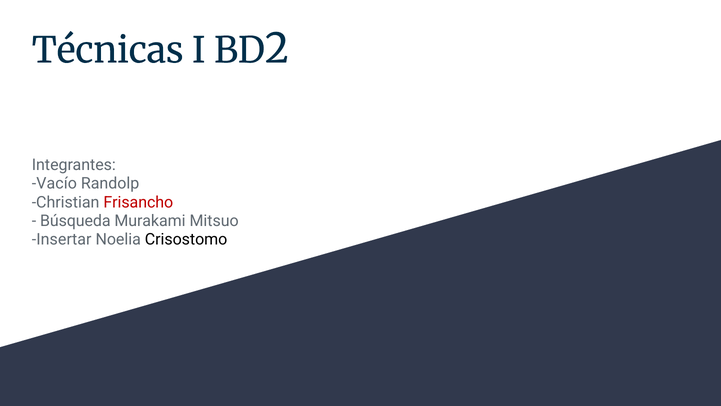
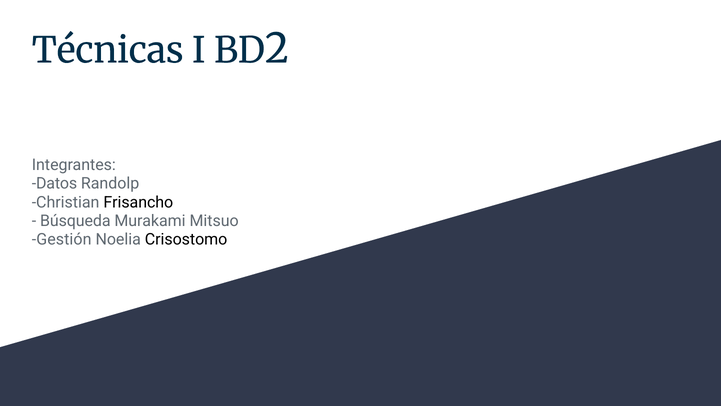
Vacío: Vacío -> Datos (54, 183)
Frisancho colour: red -> black (138, 202)
Insertar: Insertar -> Gestión (62, 239)
